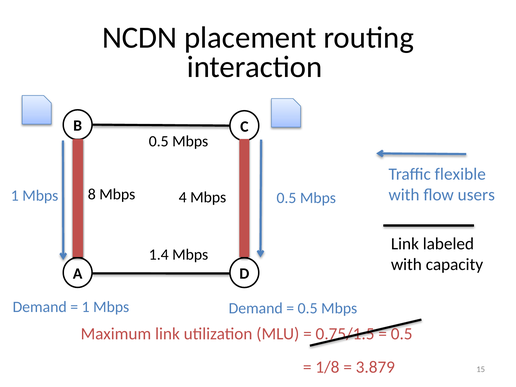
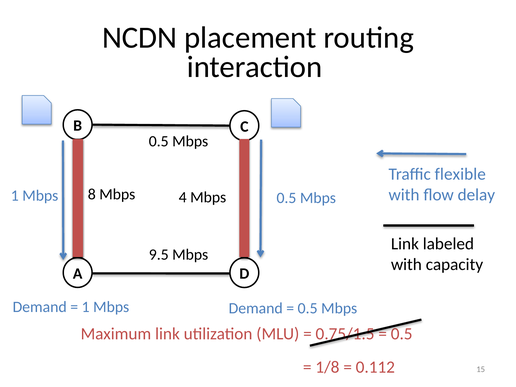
users: users -> delay (476, 195)
1.4: 1.4 -> 9.5 (159, 254)
3.879: 3.879 -> 0.112 (375, 367)
